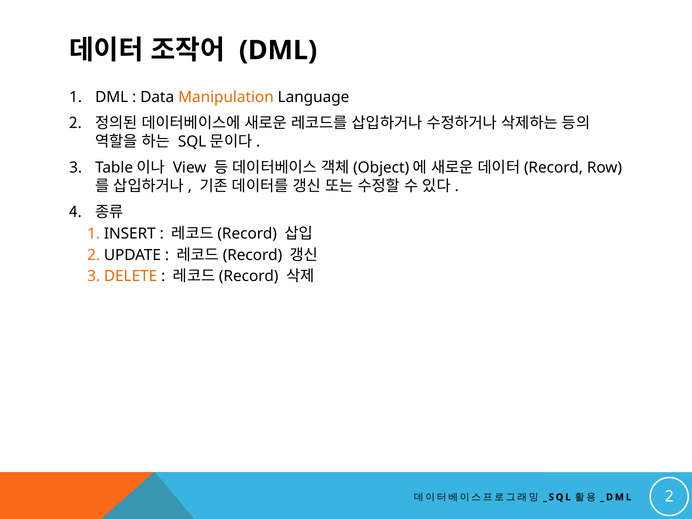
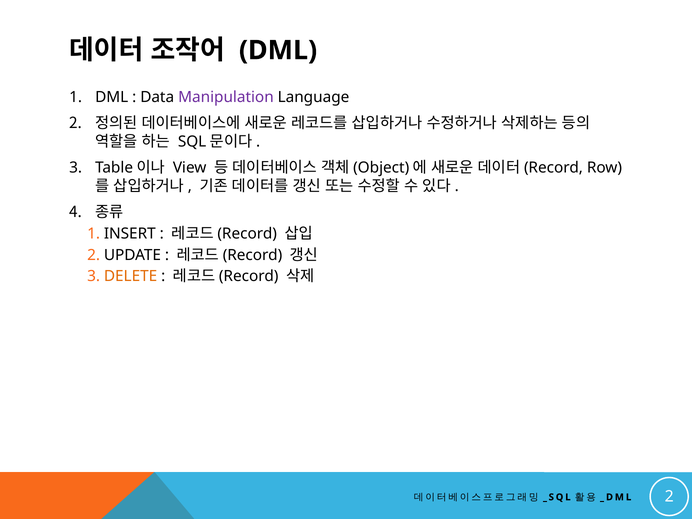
Manipulation colour: orange -> purple (226, 97)
